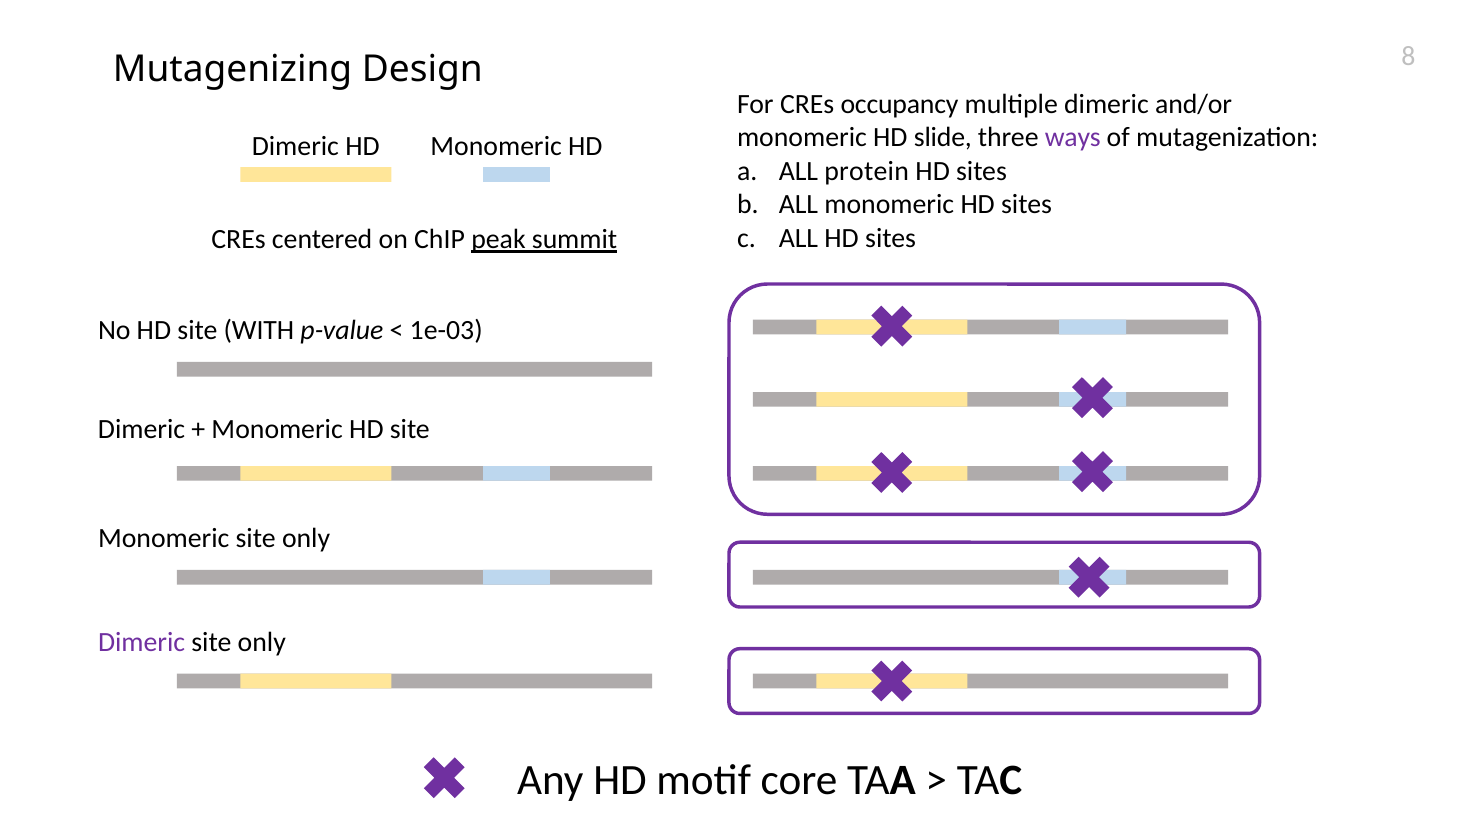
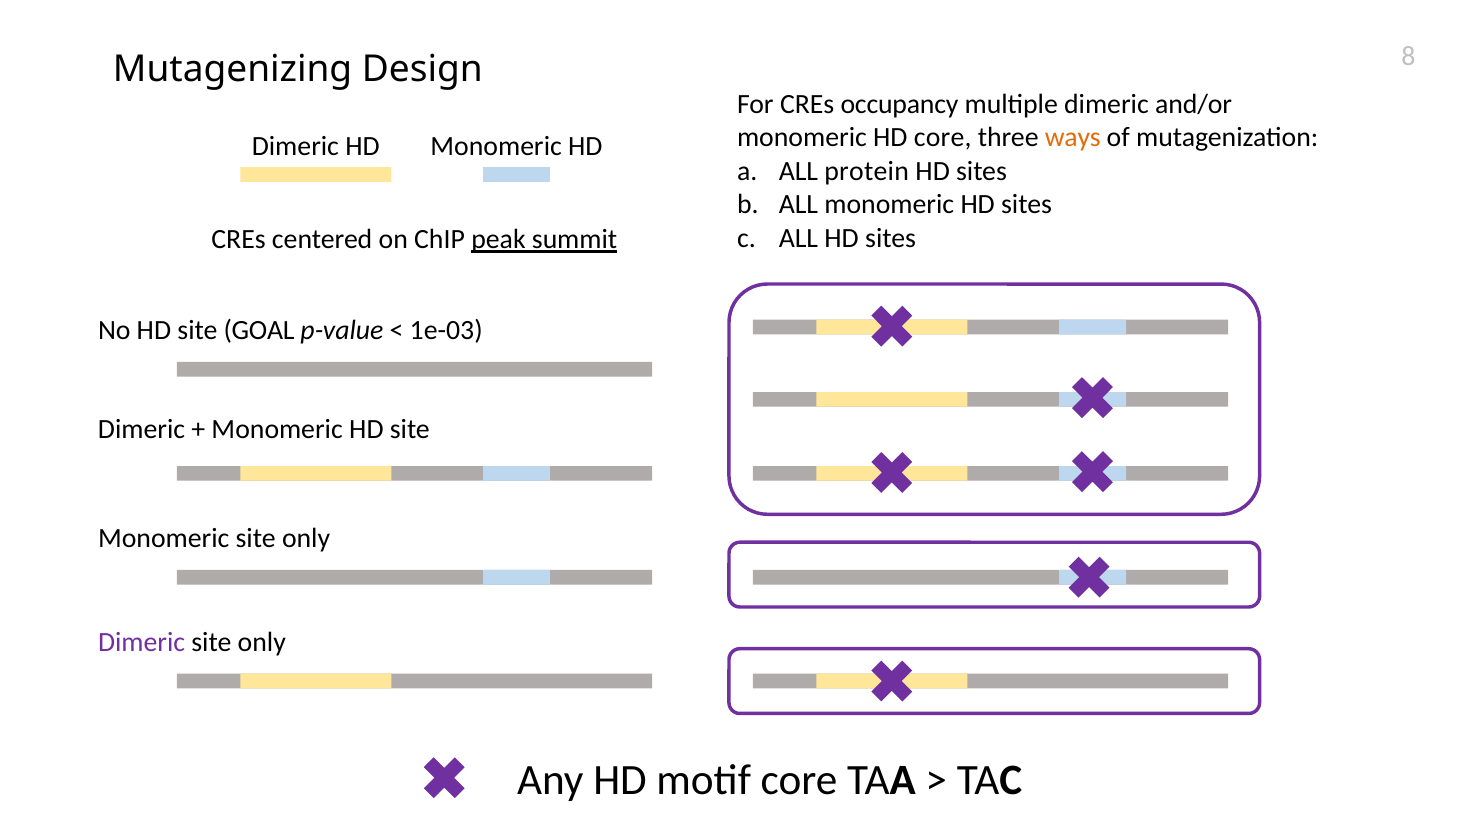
HD slide: slide -> core (943, 138)
ways colour: purple -> orange (1073, 138)
WITH: WITH -> GOAL (259, 331)
